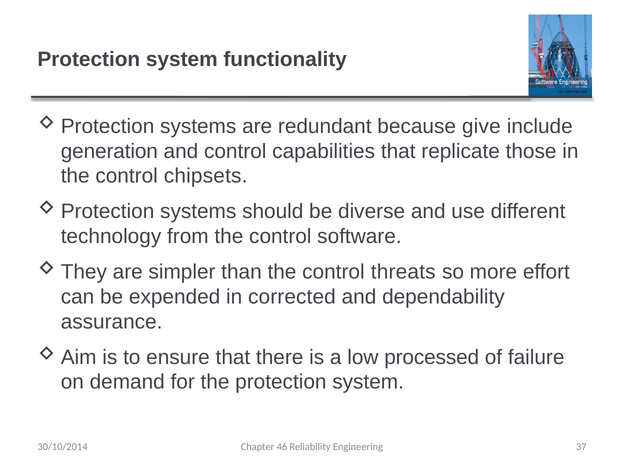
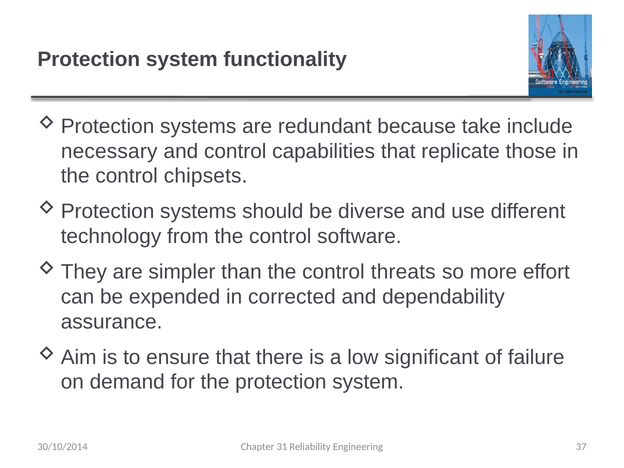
give: give -> take (481, 126)
generation: generation -> necessary (109, 151)
processed: processed -> significant (432, 357)
46: 46 -> 31 (282, 447)
